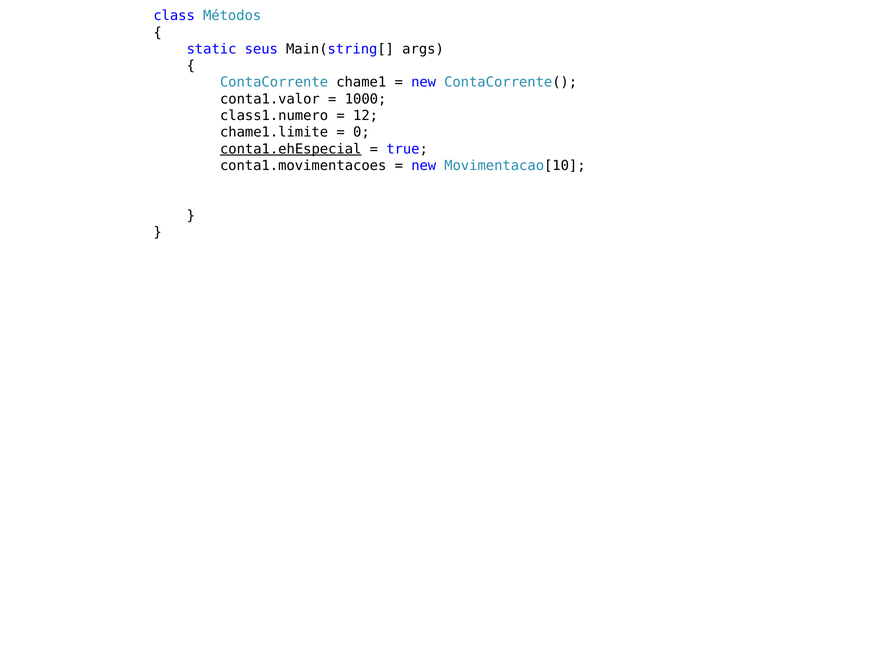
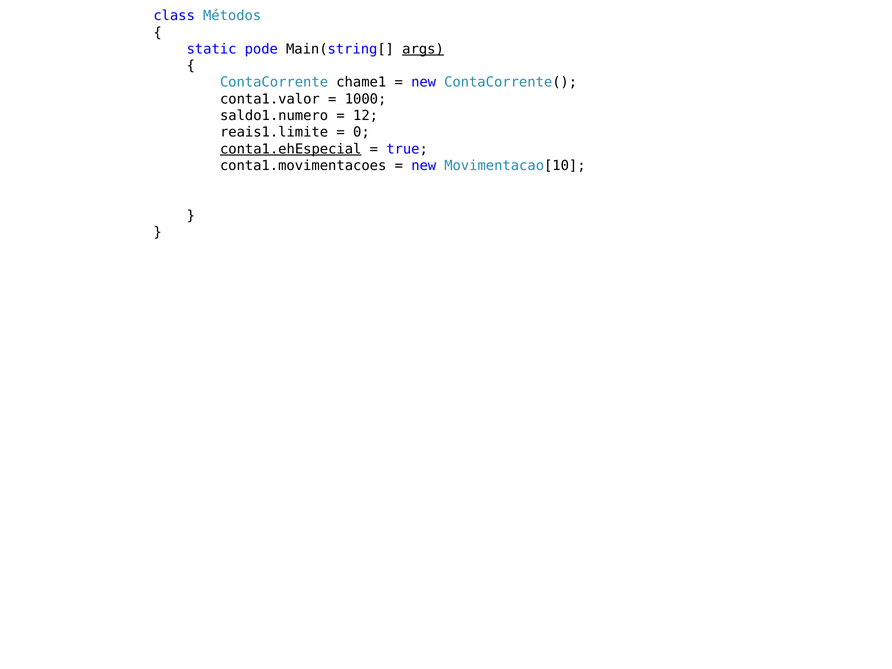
seus: seus -> pode (261, 49)
args underline: none -> present (423, 49)
class1.numero: class1.numero -> saldo1.numero (274, 116)
chame1.limite: chame1.limite -> reais1.limite (274, 132)
